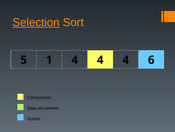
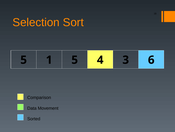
Selection underline: present -> none (36, 22)
1 4: 4 -> 5 (75, 60)
4: 4 -> 3 (126, 60)
